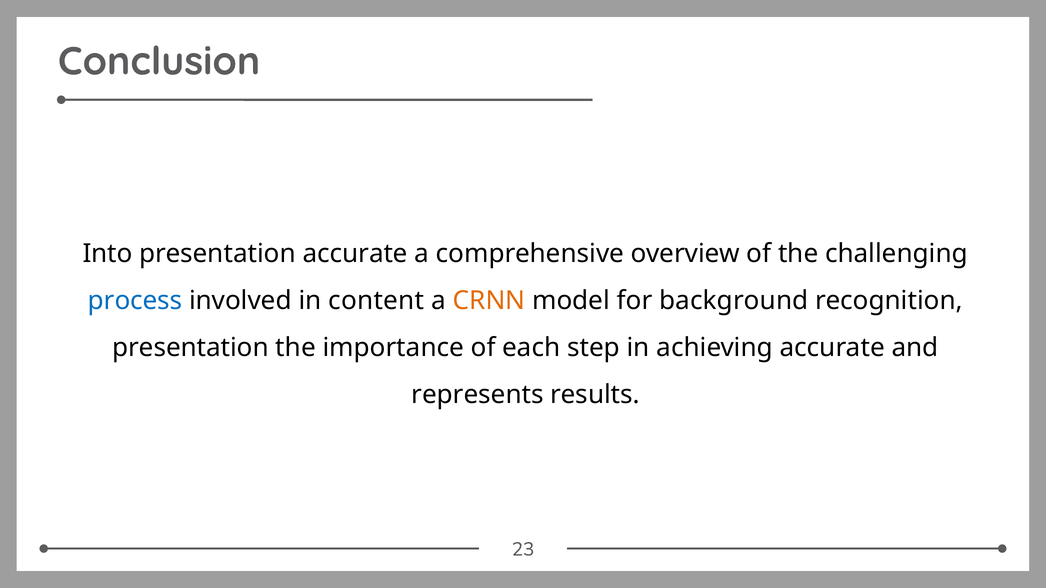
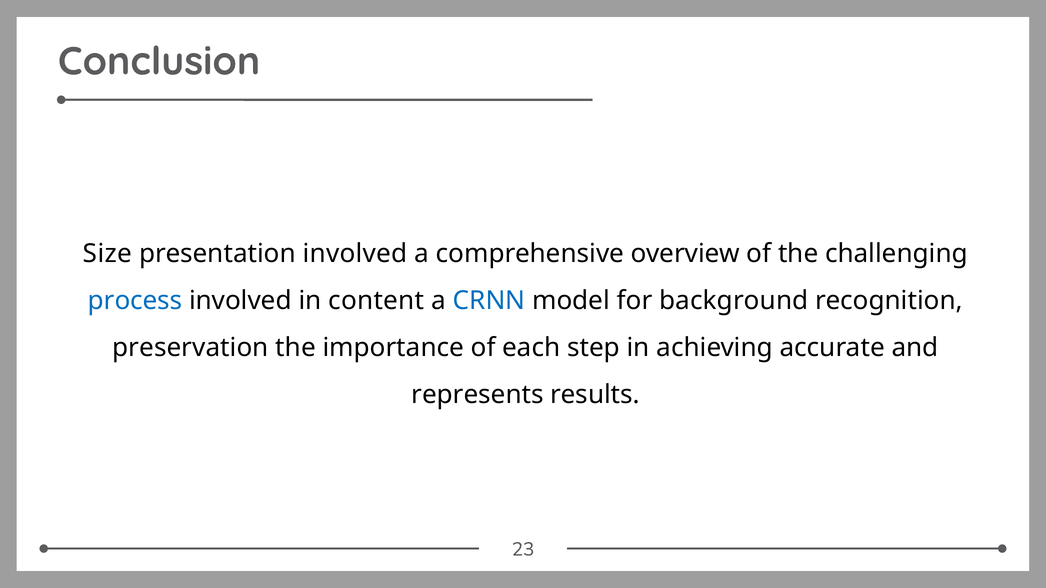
Into: Into -> Size (107, 254)
presentation accurate: accurate -> involved (355, 254)
CRNN colour: orange -> blue (489, 301)
presentation: presentation -> preservation (190, 348)
